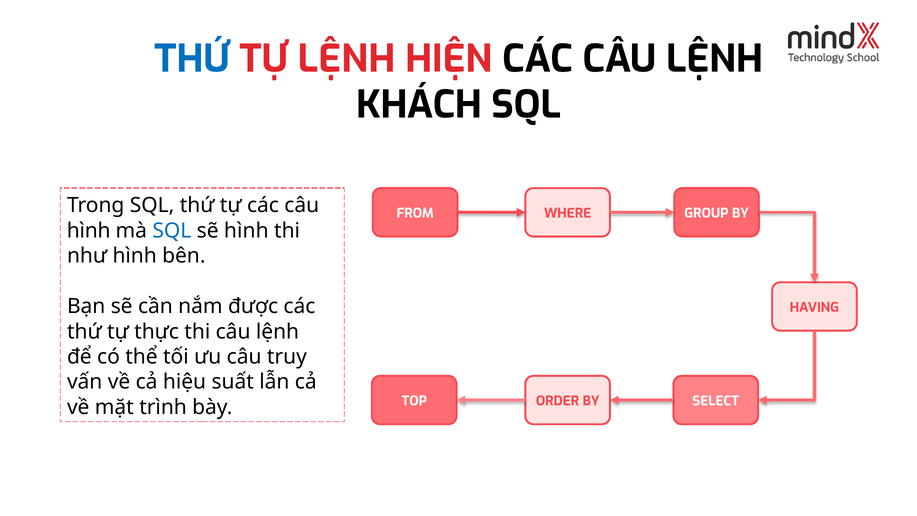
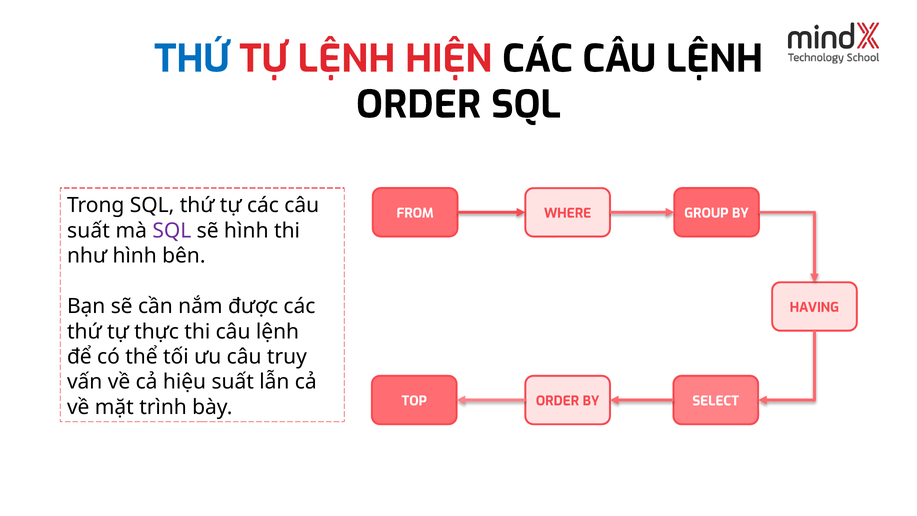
KHÁCH: KHÁCH -> ORDER (419, 105)
hình: hình -> suất (88, 231)
SQL colour: blue -> purple (172, 231)
